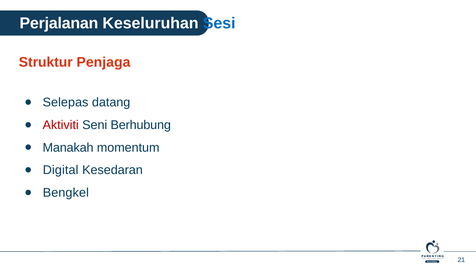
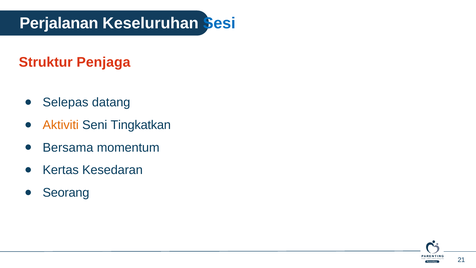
Aktiviti colour: red -> orange (61, 125)
Berhubung: Berhubung -> Tingkatkan (141, 125)
Manakah: Manakah -> Bersama (68, 147)
Digital: Digital -> Kertas (61, 170)
Bengkel: Bengkel -> Seorang (66, 193)
